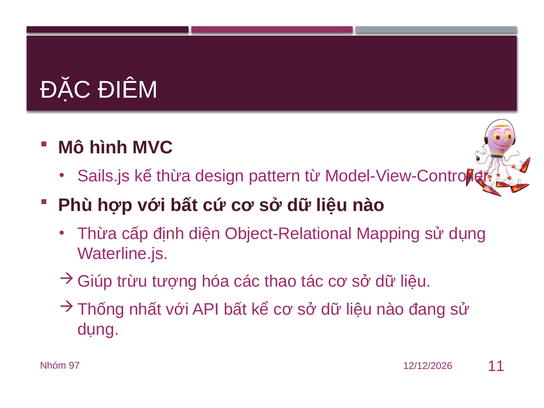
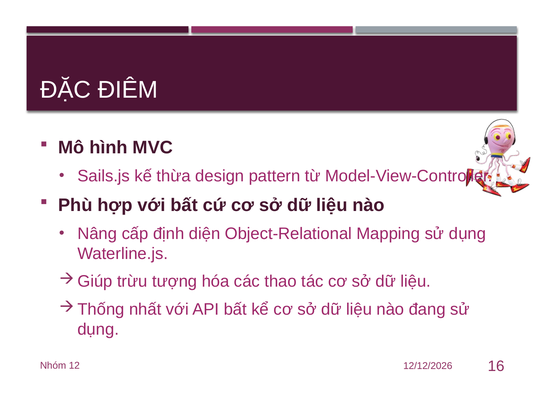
Thừa: Thừa -> Nâng (97, 234)
97: 97 -> 12 (74, 366)
11: 11 -> 16 (496, 366)
